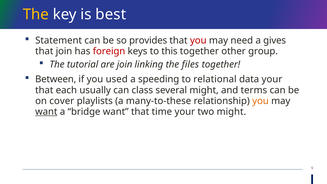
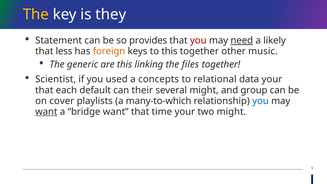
best: best -> they (111, 14)
need underline: none -> present (242, 41)
gives: gives -> likely (275, 41)
that join: join -> less (64, 51)
foreign colour: red -> orange (109, 51)
group: group -> music (263, 51)
tutorial: tutorial -> generic (83, 64)
are join: join -> this (125, 64)
Between: Between -> Scientist (56, 79)
speeding: speeding -> concepts (159, 79)
usually: usually -> default (95, 90)
class: class -> their (142, 90)
terms: terms -> group (254, 90)
many-to-these: many-to-these -> many-to-which (159, 101)
you colour: orange -> blue (260, 101)
